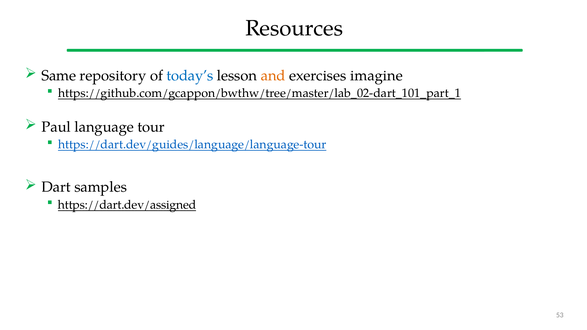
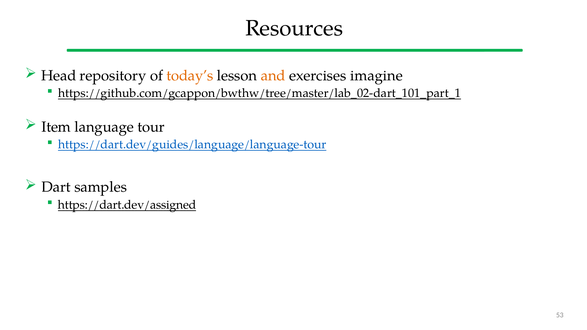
Same: Same -> Head (59, 76)
today’s colour: blue -> orange (190, 76)
Paul: Paul -> Item (56, 127)
